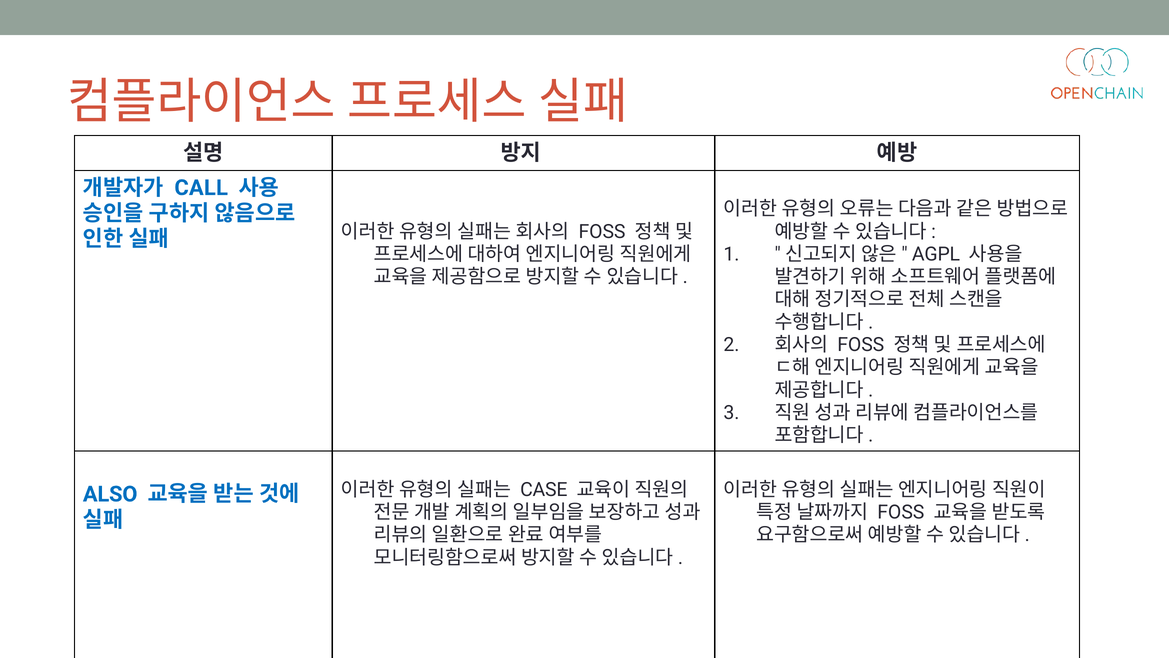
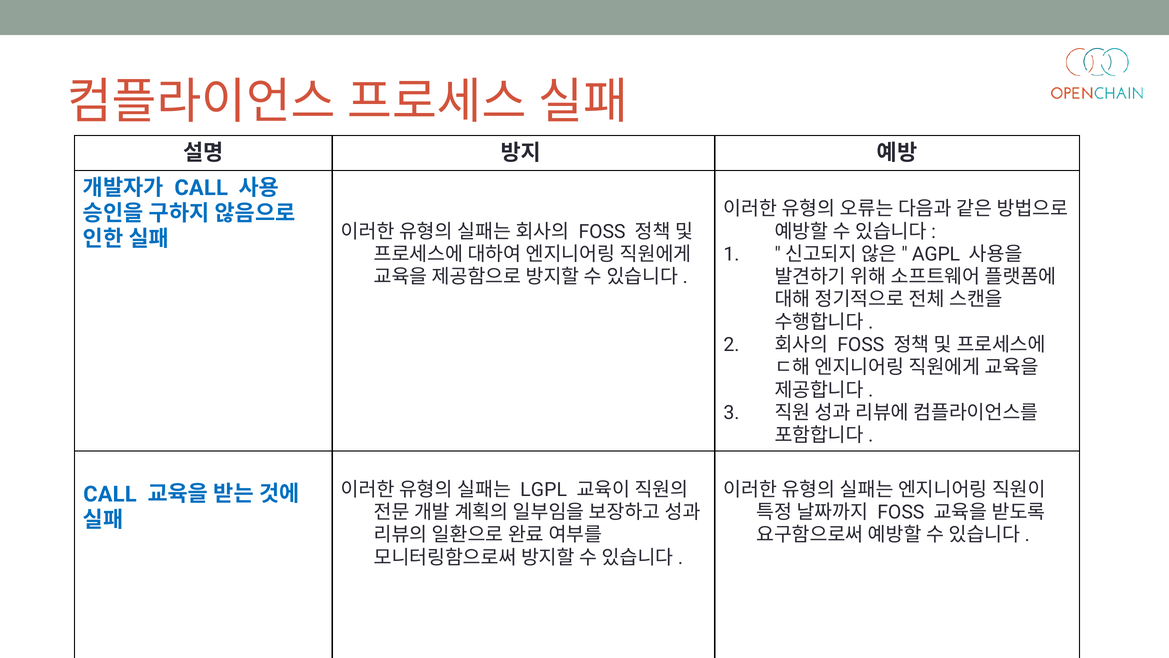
CASE: CASE -> LGPL (544, 489)
ALSO: ALSO -> CALL (110, 494)
